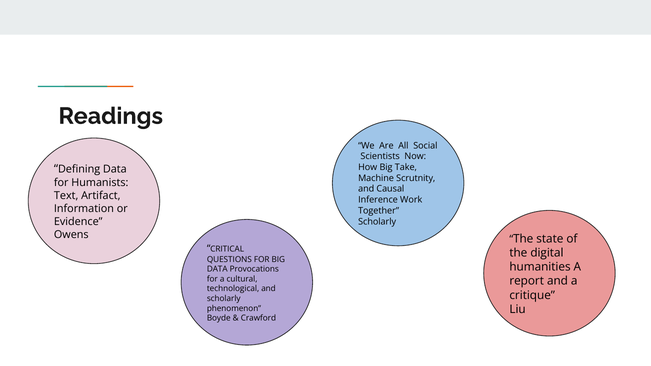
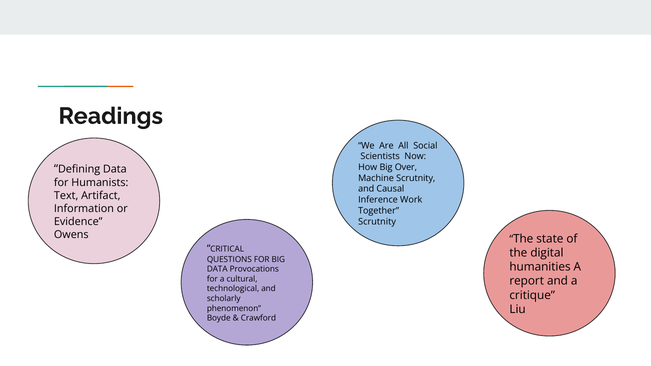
Take: Take -> Over (406, 167)
Scholarly: Scholarly -> Scrutnity (377, 222)
